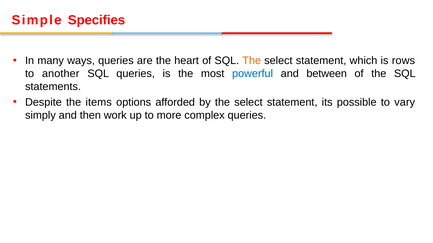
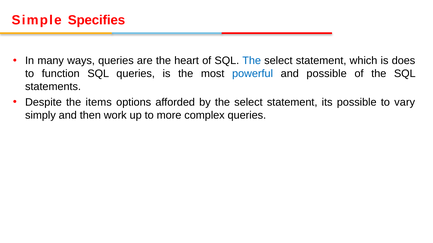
The colour: orange -> blue (252, 61)
rows: rows -> does (404, 61)
another: another -> function (61, 74)
and between: between -> possible (327, 74)
